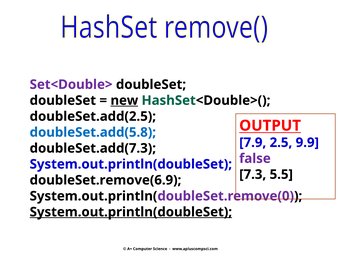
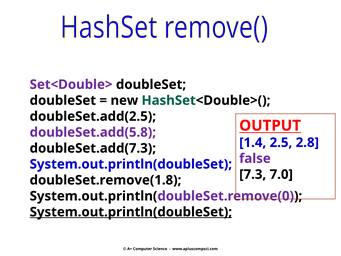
new underline: present -> none (124, 100)
doubleSet.add(5.8 colour: blue -> purple (93, 132)
7.9: 7.9 -> 1.4 (253, 142)
9.9: 9.9 -> 2.8 (307, 142)
5.5: 5.5 -> 7.0 (281, 174)
doubleSet.remove(6.9: doubleSet.remove(6.9 -> doubleSet.remove(1.8 (105, 180)
